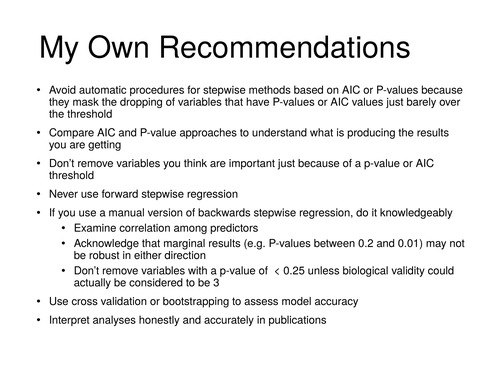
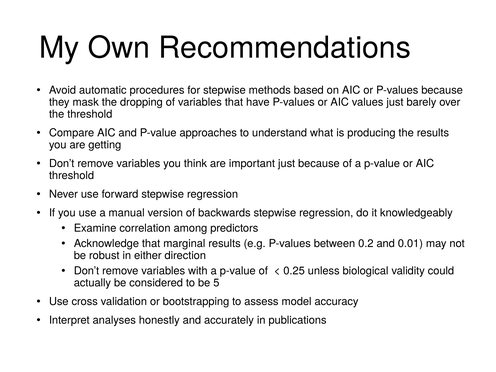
3: 3 -> 5 (216, 283)
